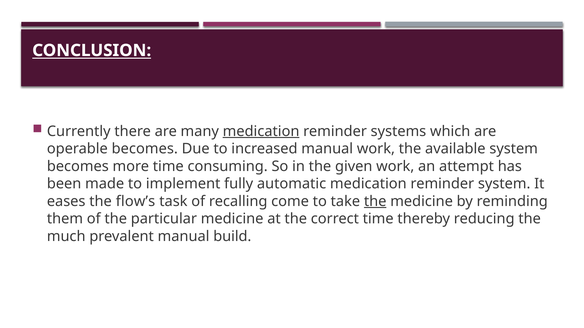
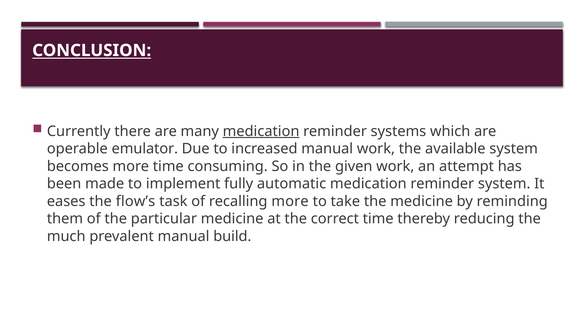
operable becomes: becomes -> emulator (145, 149)
recalling come: come -> more (290, 202)
the underline: present -> none (375, 202)
